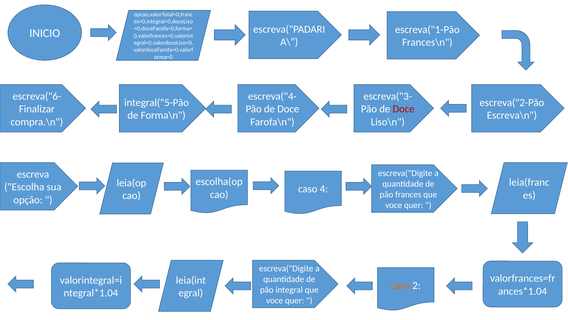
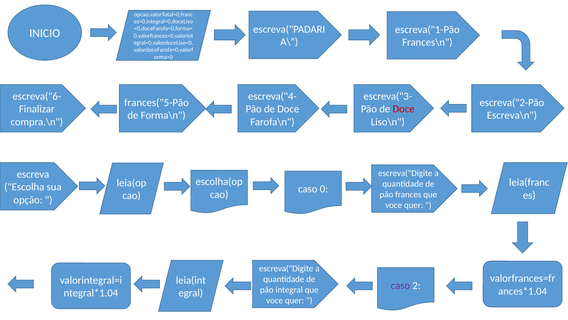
integral("5-Pão: integral("5-Pão -> frances("5-Pão (157, 102)
4: 4 -> 0 (324, 189)
caso colour: orange -> purple (400, 285)
